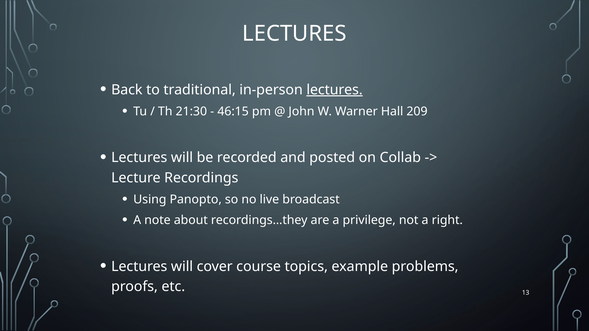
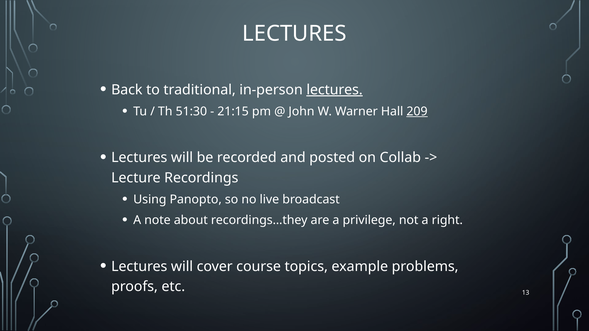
21:30: 21:30 -> 51:30 (191, 111)
46:15: 46:15 -> 21:15 (233, 111)
209 underline: none -> present (417, 111)
